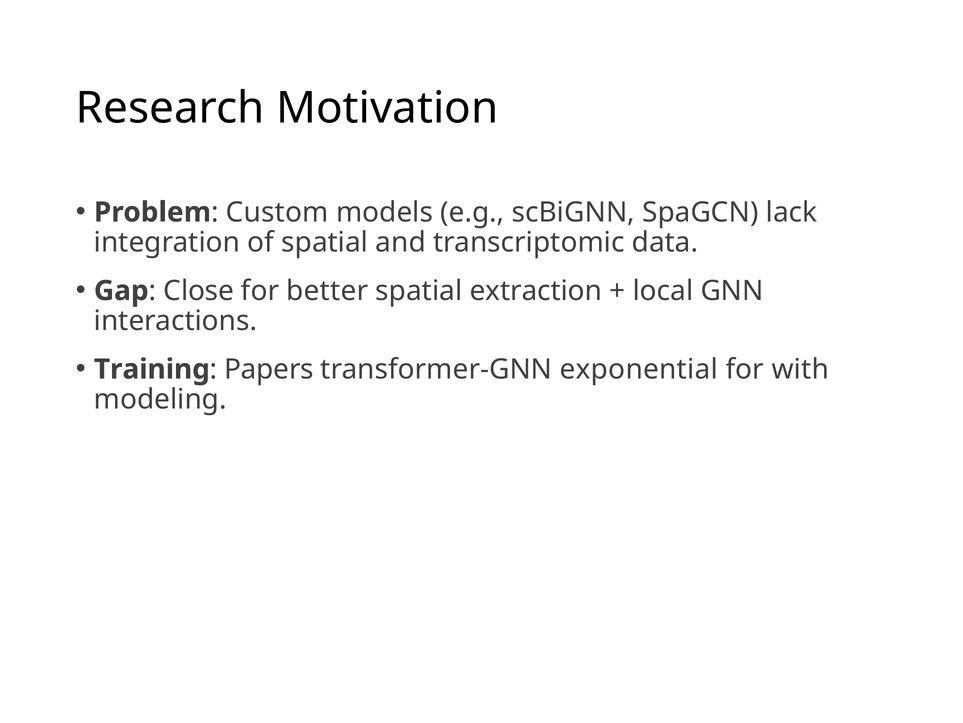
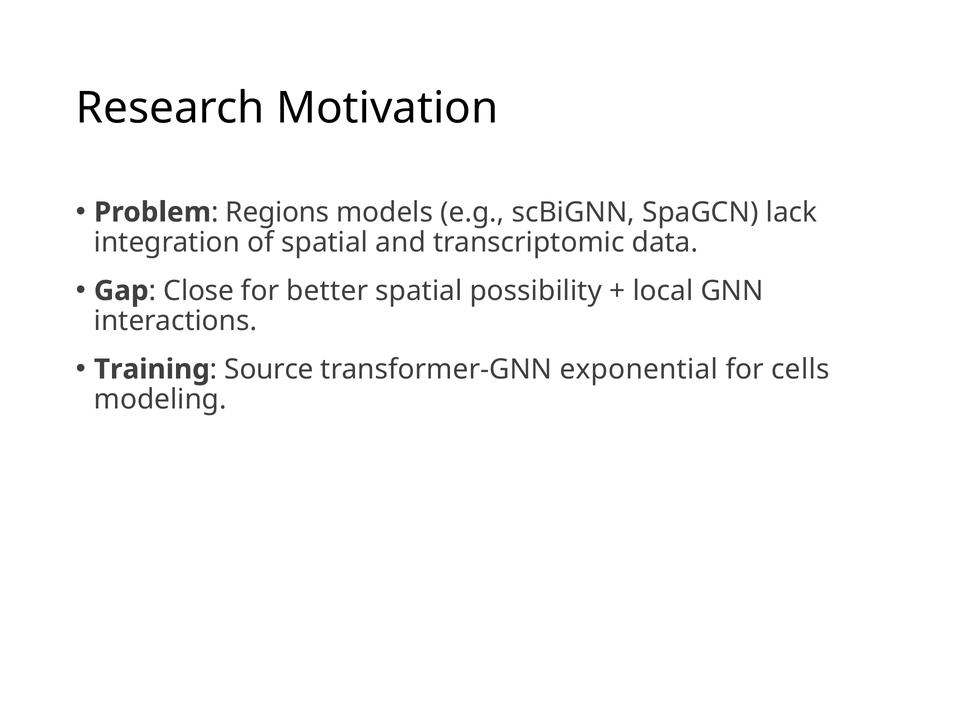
Custom: Custom -> Regions (277, 212)
extraction: extraction -> possibility (536, 291)
Papers: Papers -> Source (269, 369)
with: with -> cells (800, 369)
